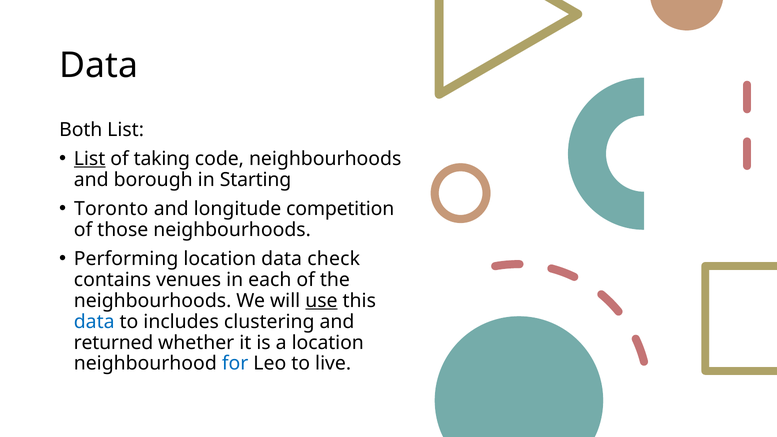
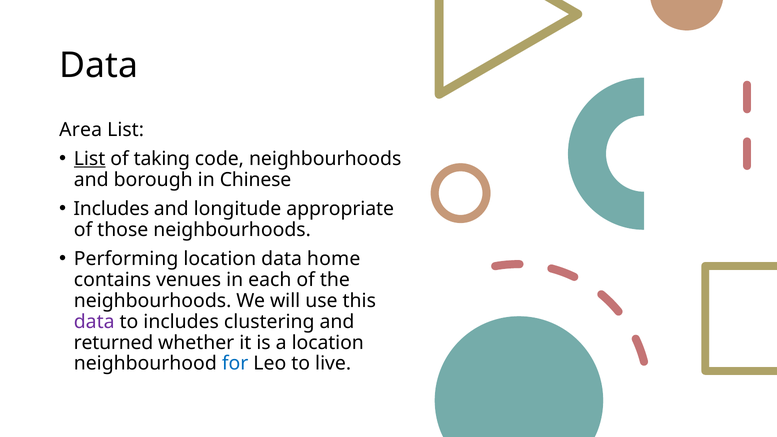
Both: Both -> Area (81, 130)
Starting: Starting -> Chinese (256, 180)
Toronto: Toronto -> Includes (111, 209)
competition: competition -> appropriate (340, 209)
check: check -> home (334, 259)
use underline: present -> none (321, 301)
data colour: blue -> purple (94, 322)
